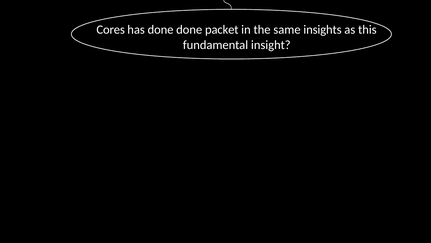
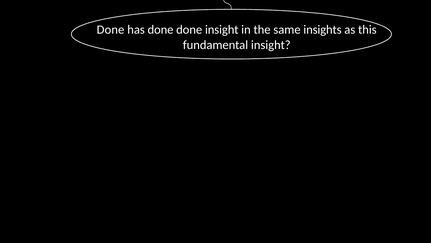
Cores: Cores -> Done (111, 30)
done packet: packet -> insight (222, 30)
